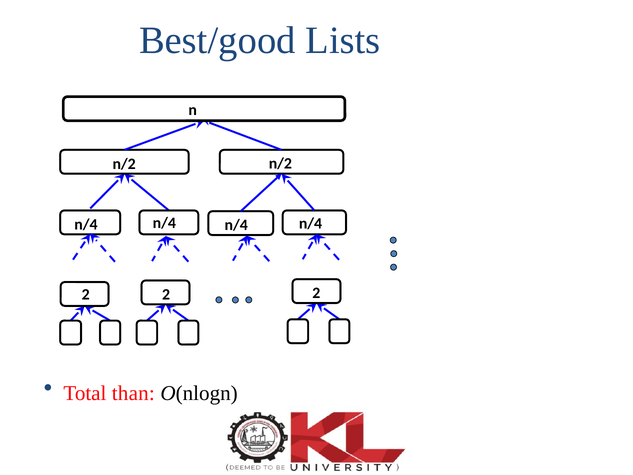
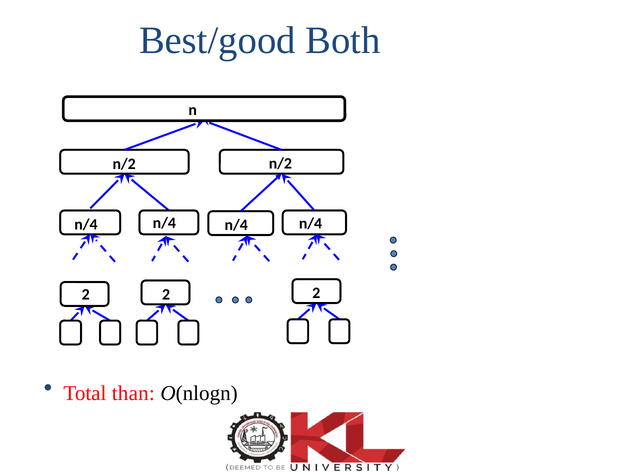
Lists: Lists -> Both (343, 41)
